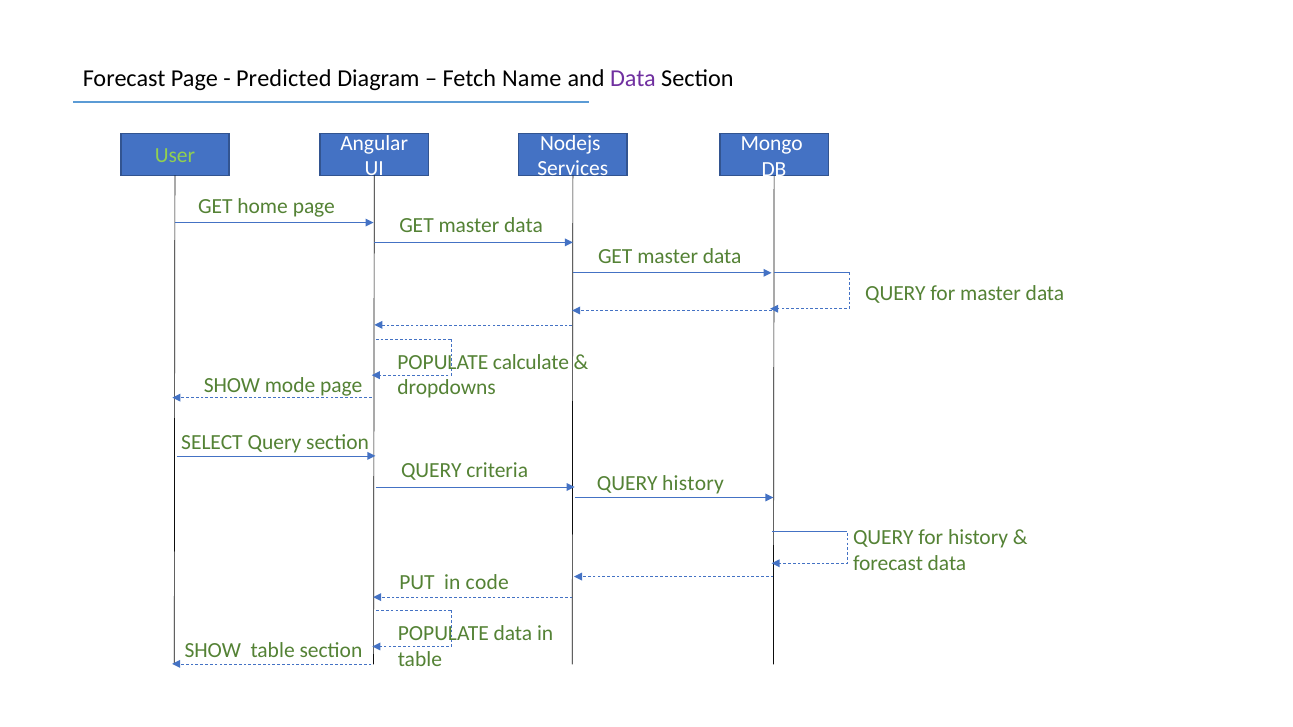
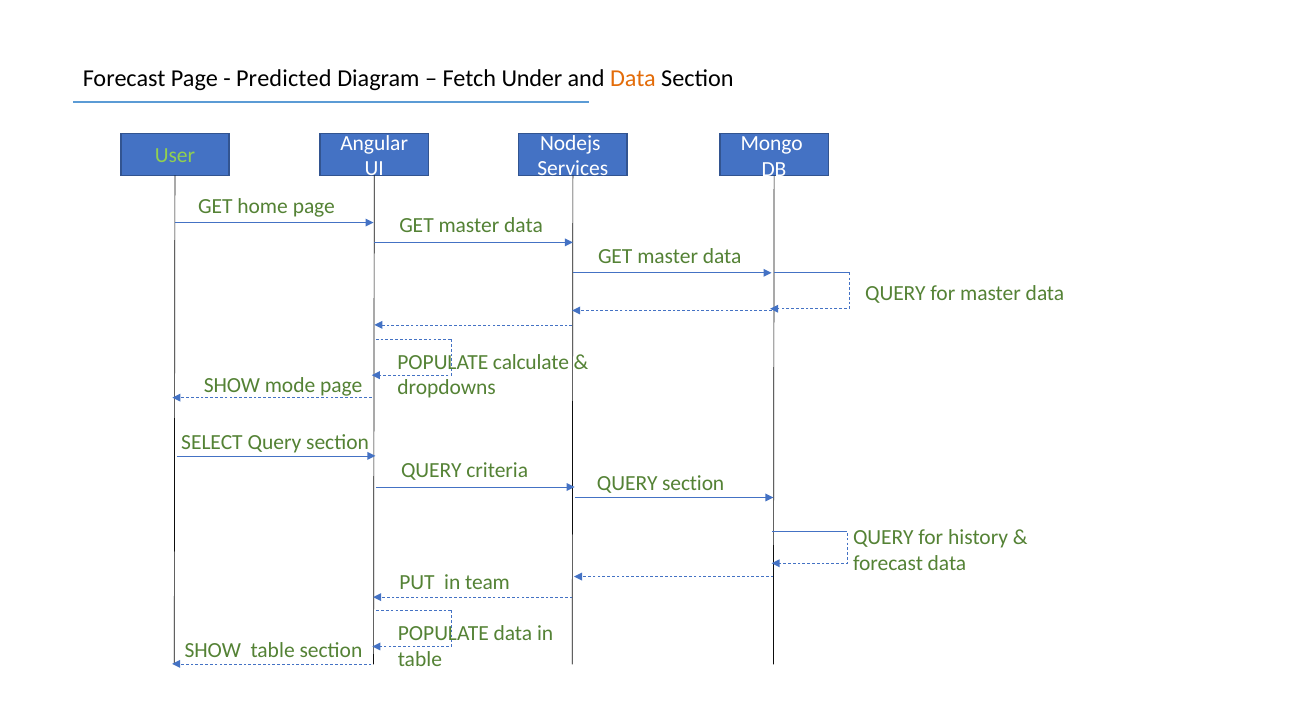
Name: Name -> Under (532, 79)
Data colour: purple -> orange (633, 79)
history: history -> section (693, 483)
code: code -> team (487, 583)
